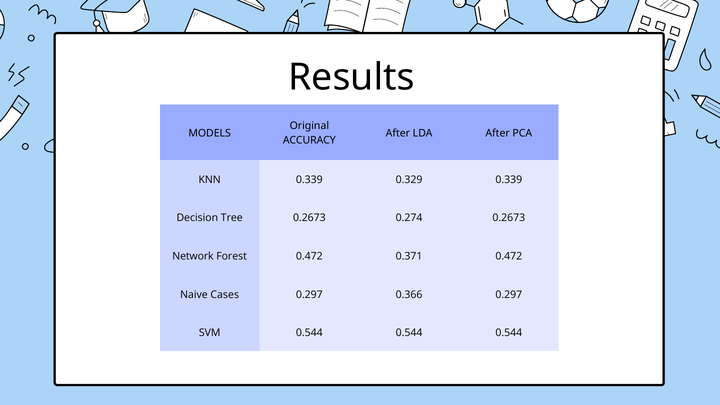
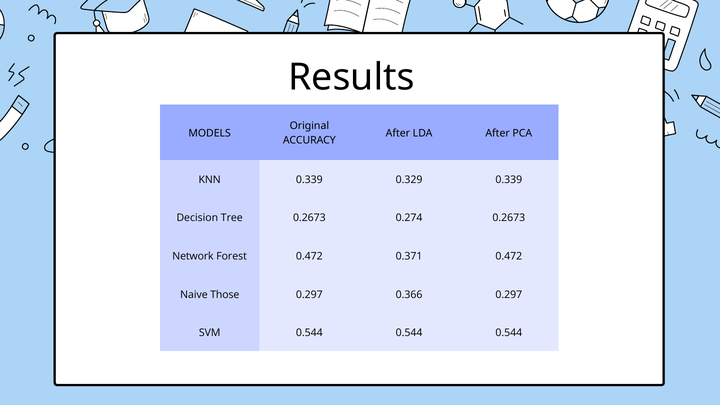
Cases: Cases -> Those (225, 295)
